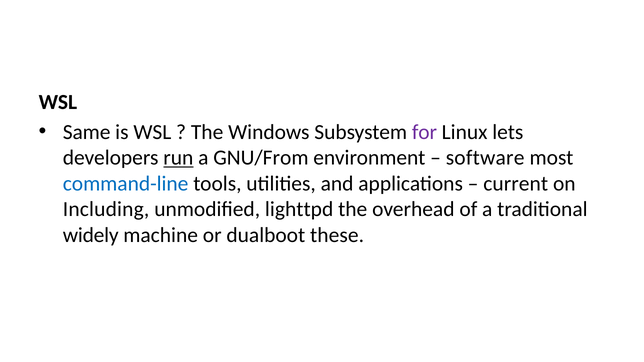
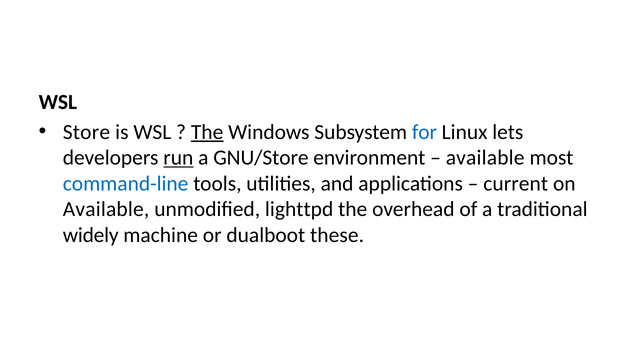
Same: Same -> Store (86, 132)
The underline: none -> present (207, 132)
for colour: purple -> blue (424, 132)
GNU/From: GNU/From -> GNU/Store (261, 158)
software: software -> available (485, 158)
Including: Including -> Available (106, 209)
